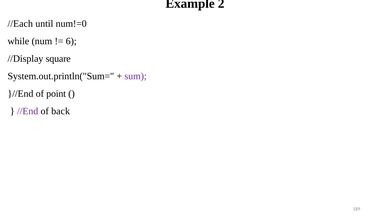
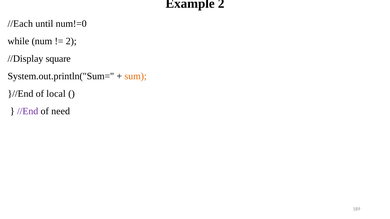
6: 6 -> 2 (71, 41)
sum colour: purple -> orange (136, 76)
point: point -> local (56, 94)
back: back -> need (61, 111)
